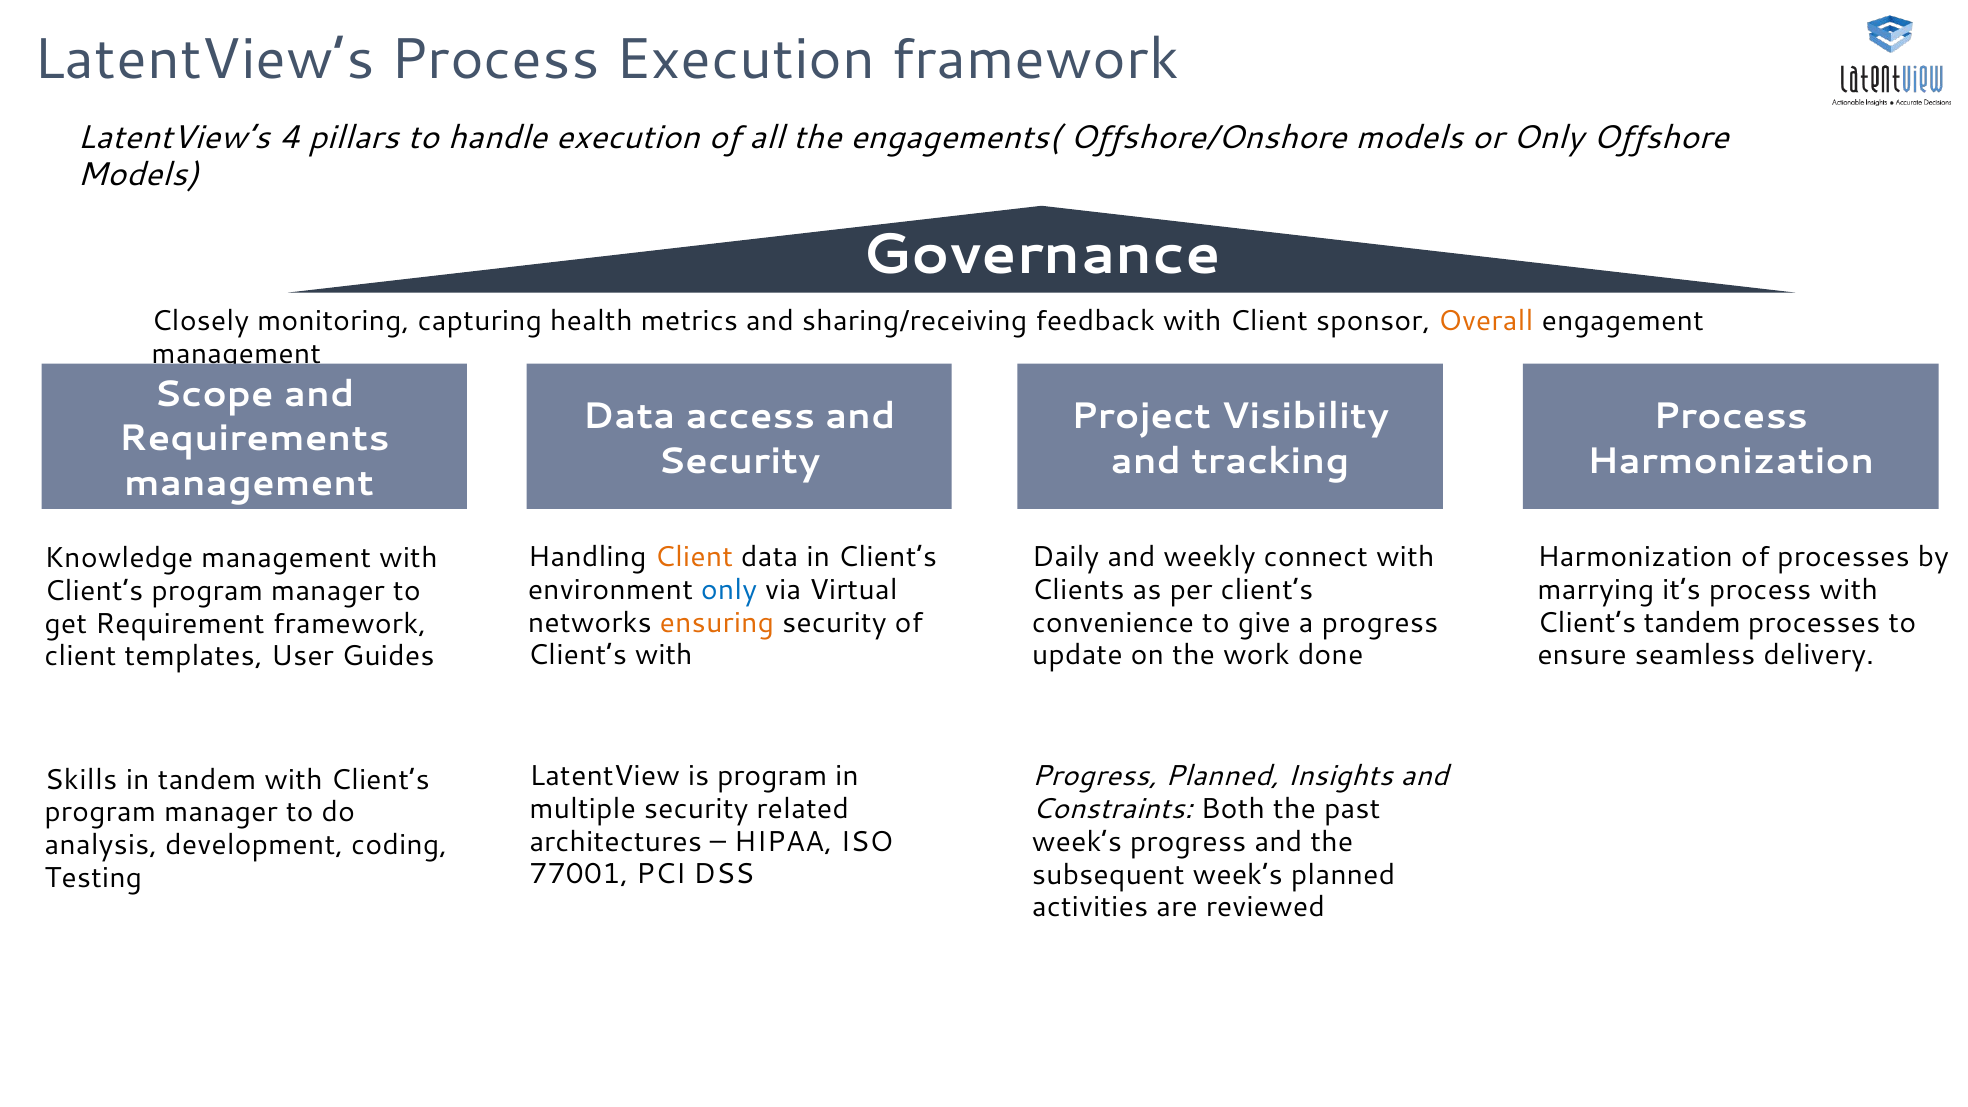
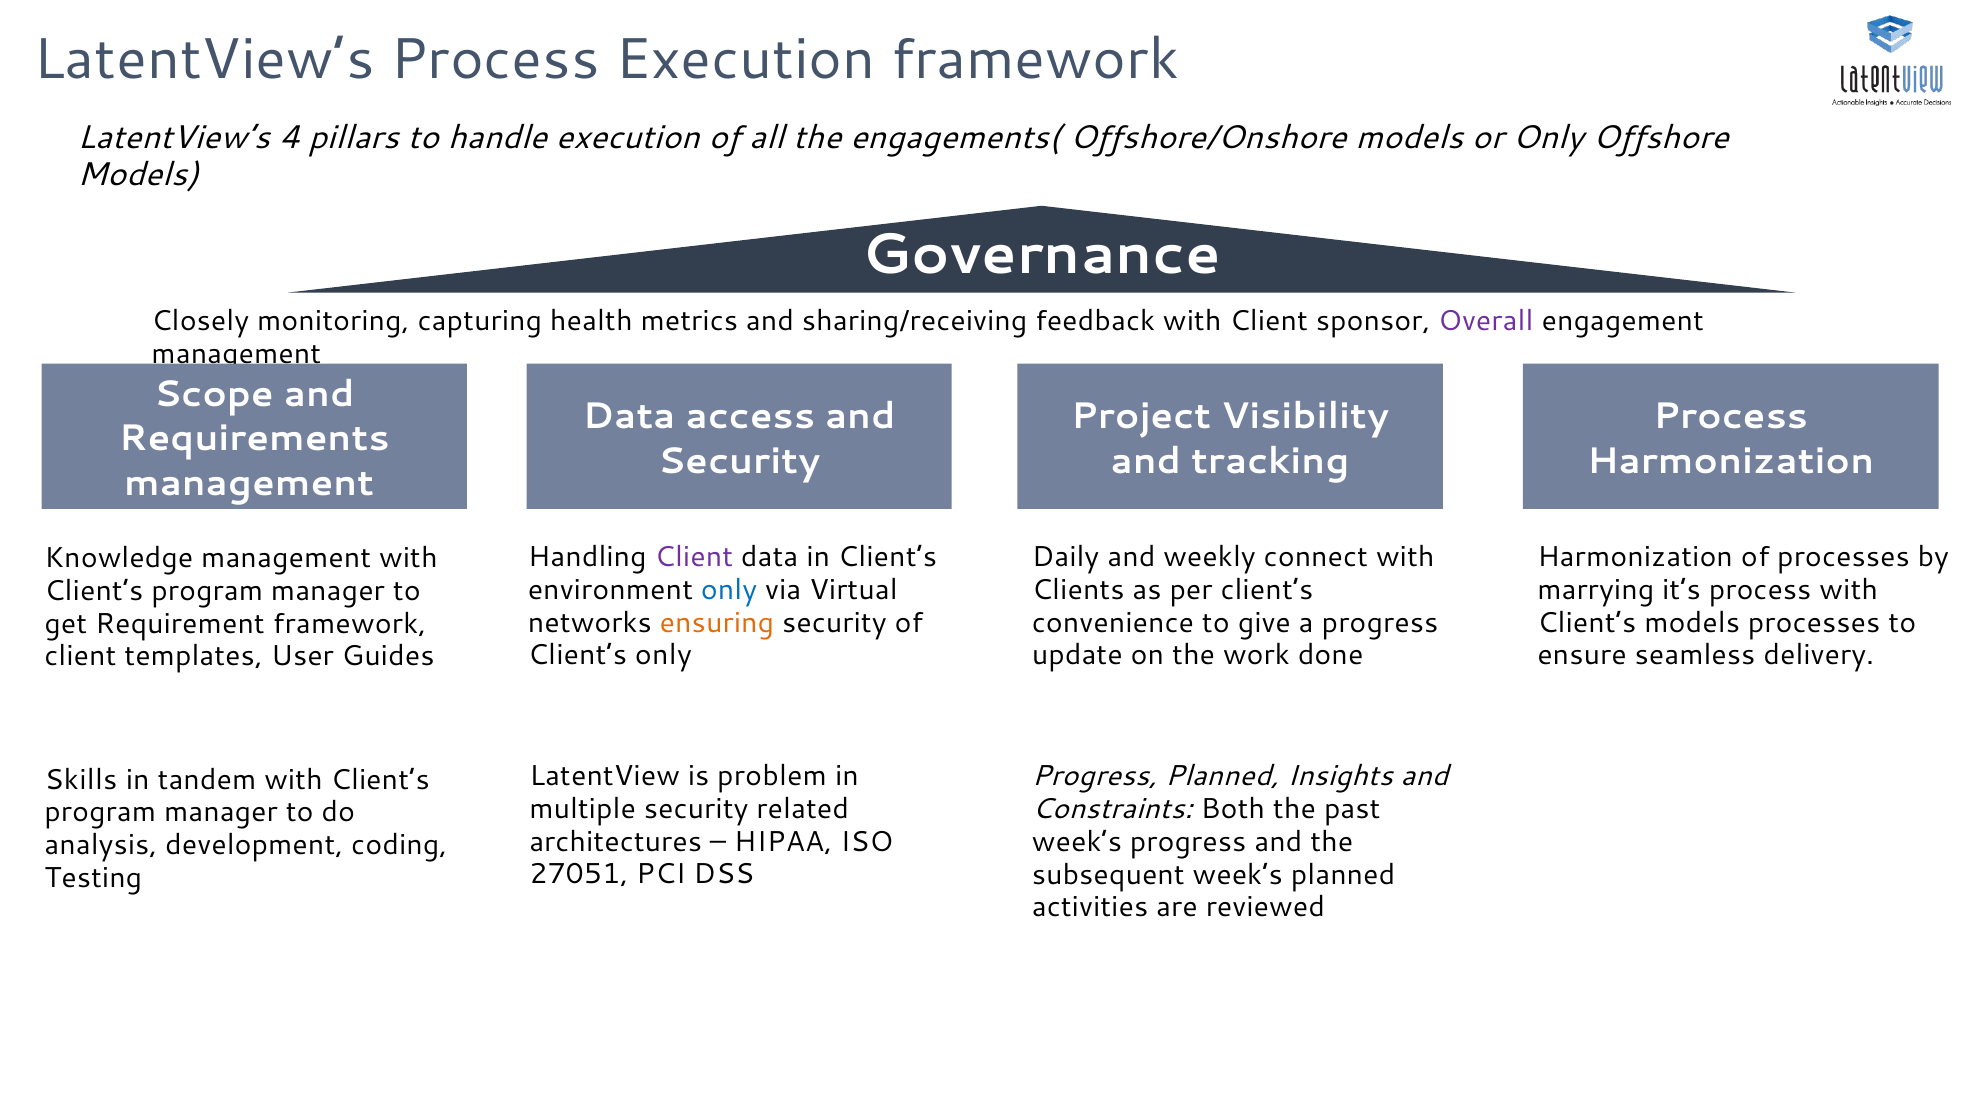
Overall colour: orange -> purple (1486, 321)
Client colour: orange -> purple (694, 557)
Client’s tandem: tandem -> models (1692, 623)
Client’s with: with -> only (663, 655)
is program: program -> problem (772, 776)
77001: 77001 -> 27051 (579, 874)
